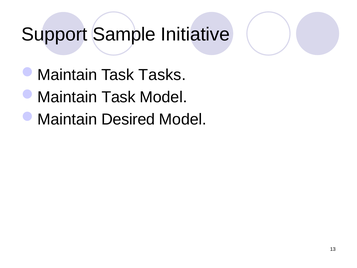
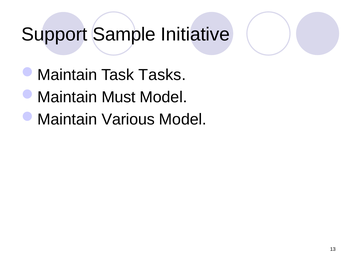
Task: Task -> Must (119, 97)
Desired: Desired -> Various (128, 119)
